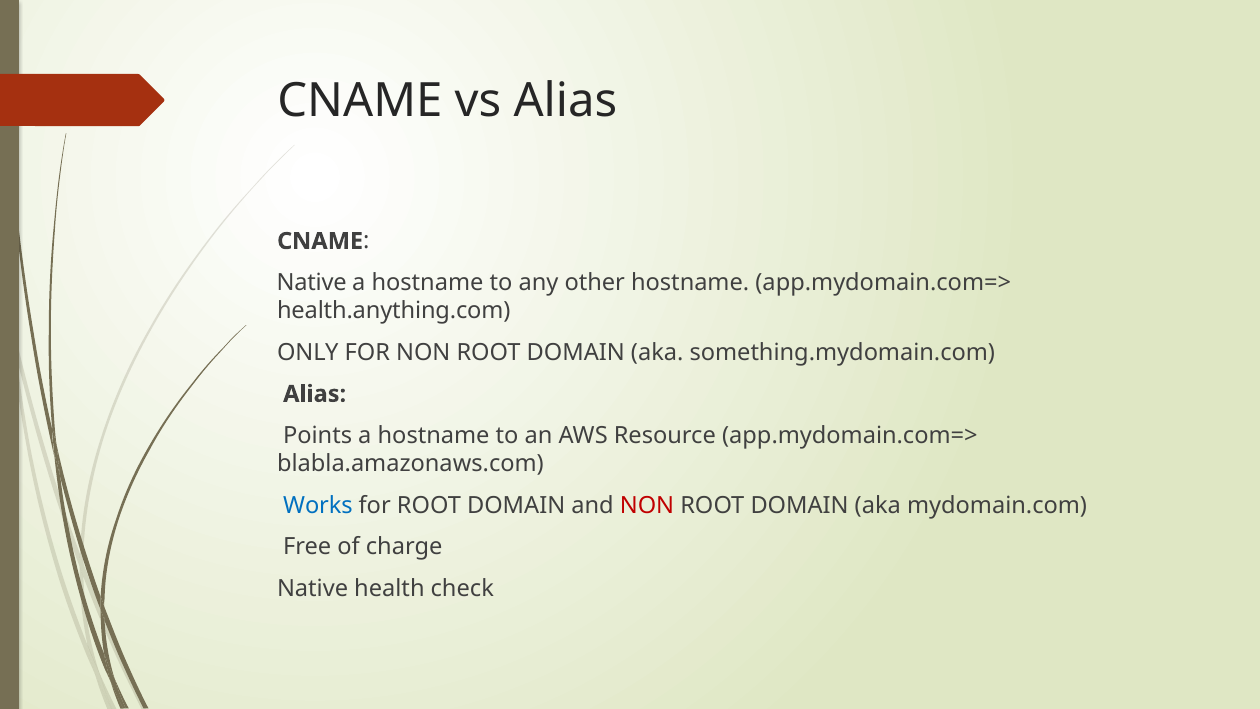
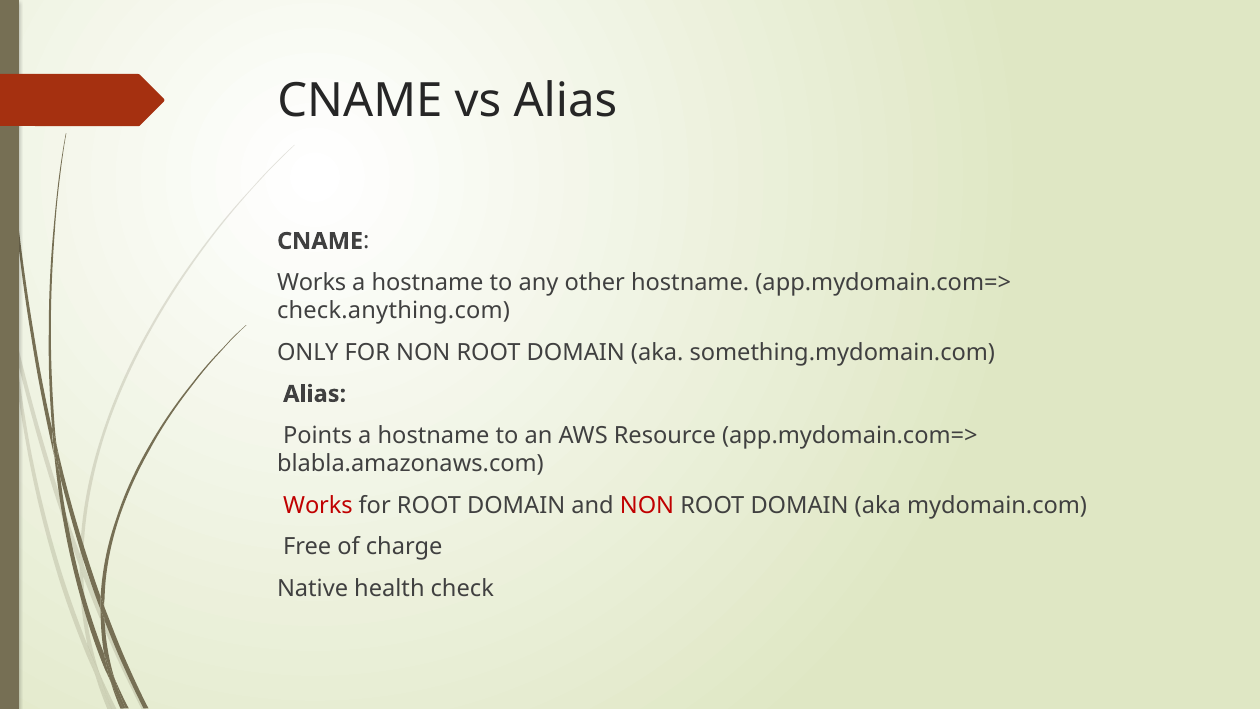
Native: Native -> Works (312, 283)
health.anything.com: health.anything.com -> check.anything.com (394, 311)
Works colour: blue -> red (318, 505)
